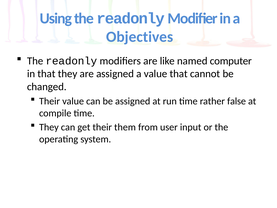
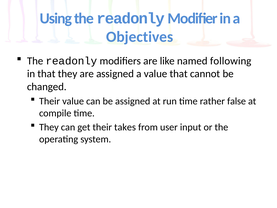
computer: computer -> following (231, 61)
them: them -> takes (125, 127)
